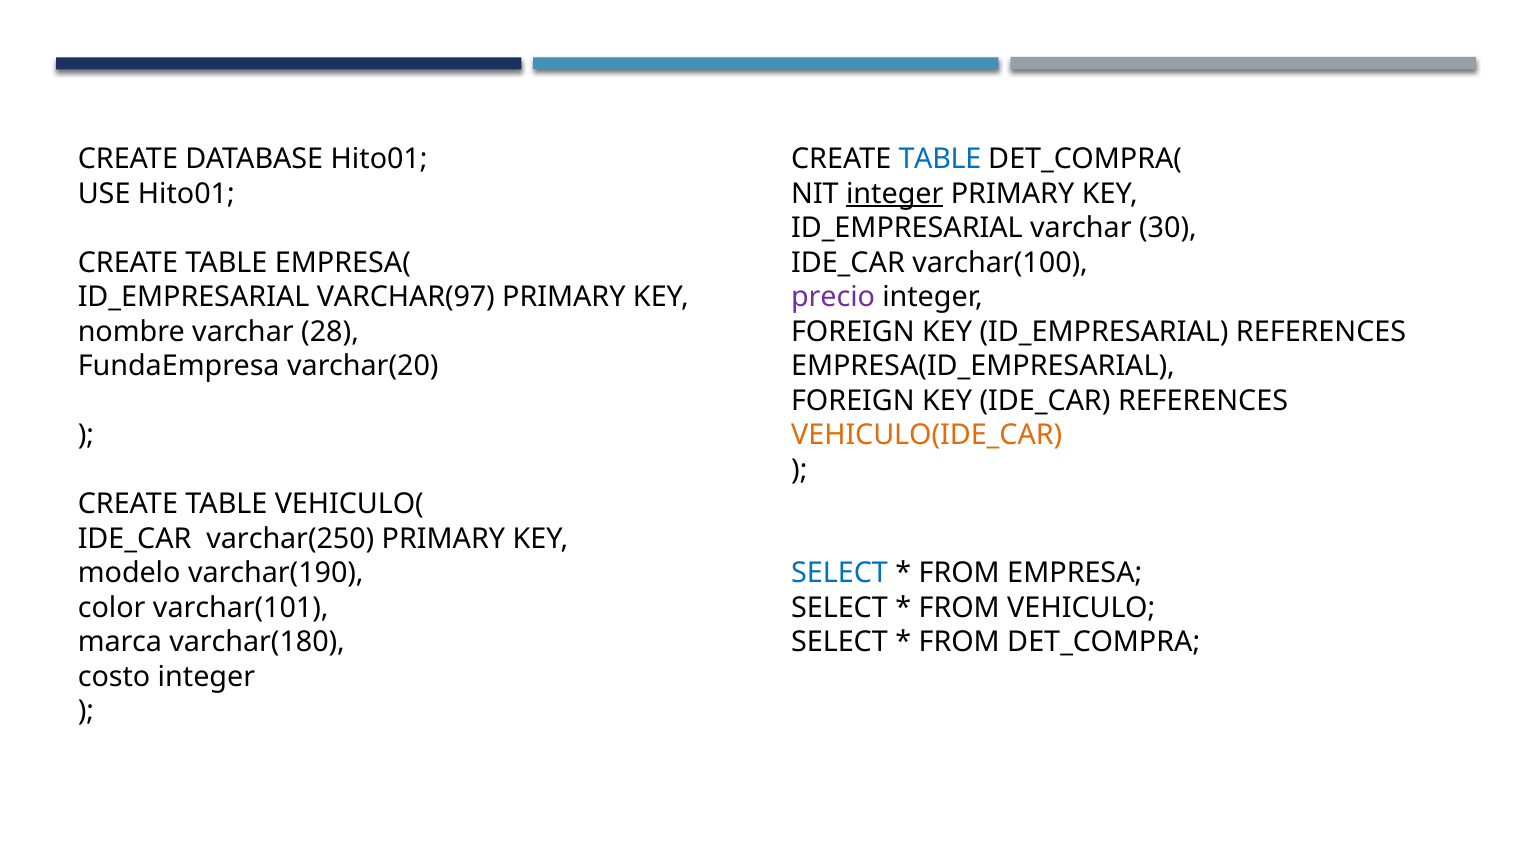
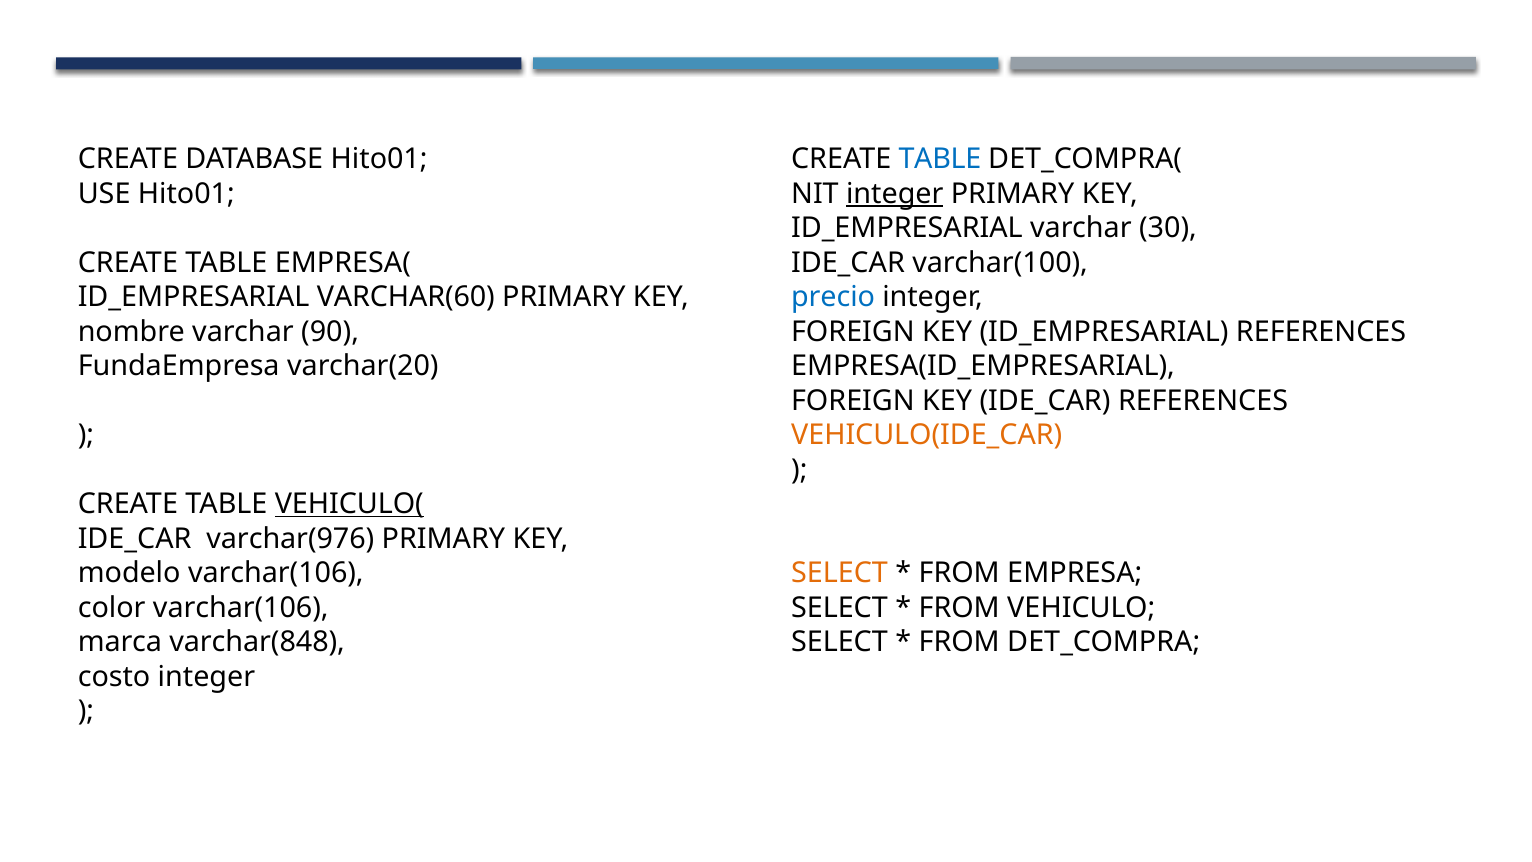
VARCHAR(97: VARCHAR(97 -> VARCHAR(60 (406, 297)
precio colour: purple -> blue (833, 297)
28: 28 -> 90 (330, 332)
VEHICULO( underline: none -> present (349, 504)
varchar(250: varchar(250 -> varchar(976 (290, 538)
modelo varchar(190: varchar(190 -> varchar(106 (276, 573)
SELECT colour: blue -> orange (840, 573)
color varchar(101: varchar(101 -> varchar(106 (241, 607)
varchar(180: varchar(180 -> varchar(848 (257, 642)
